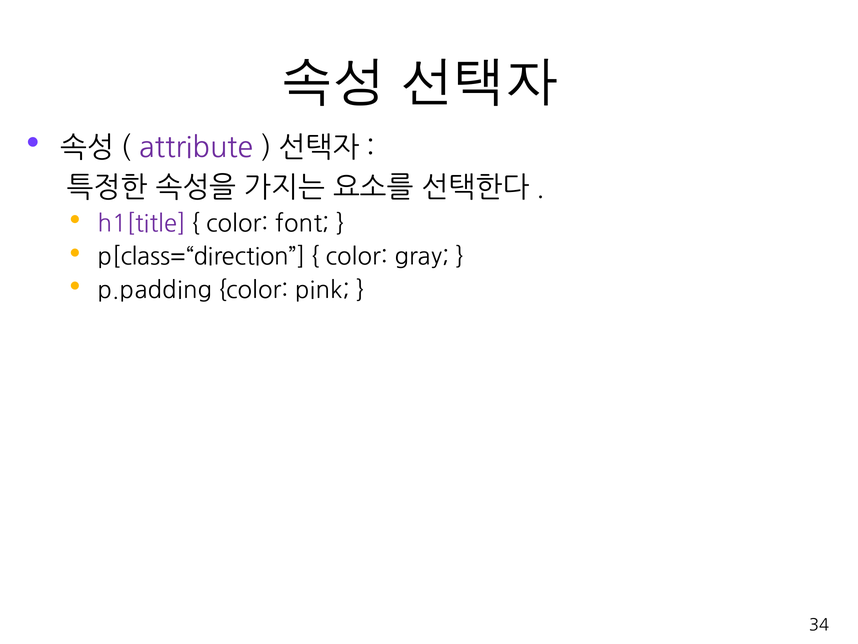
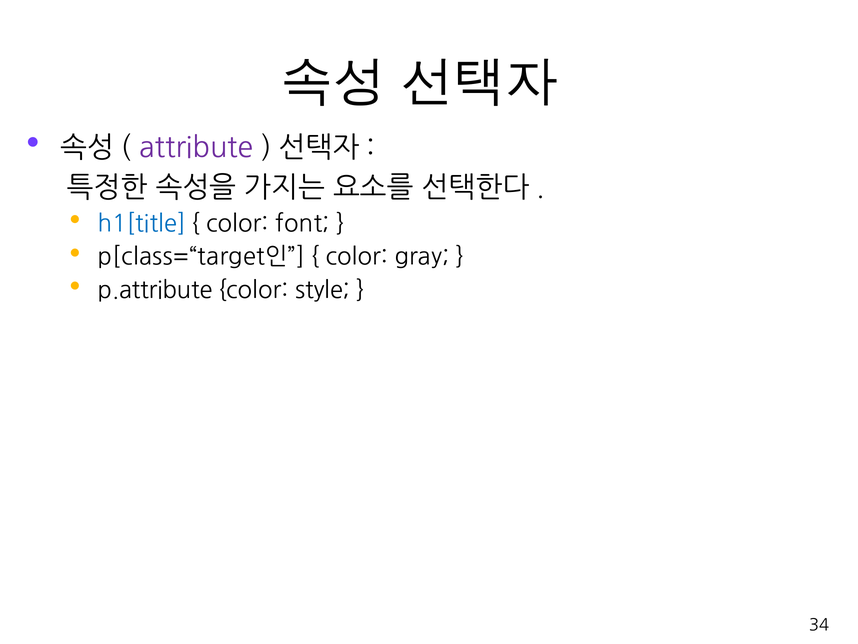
h1[title colour: purple -> blue (142, 224)
p[class=“direction: p[class=“direction -> p[class=“target인 (201, 257)
p.padding: p.padding -> p.attribute (155, 290)
pink: pink -> style (323, 290)
